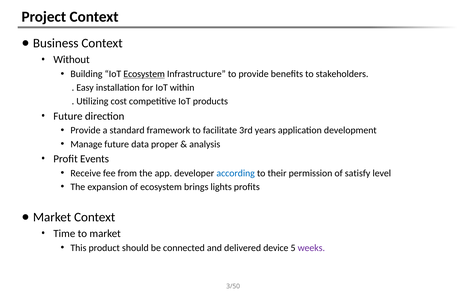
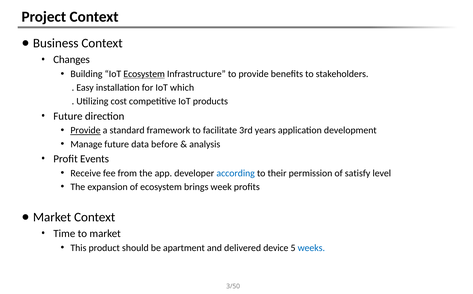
Without: Without -> Changes (72, 60)
within: within -> which (182, 88)
Provide underline: none -> present (86, 130)
proper: proper -> before (165, 144)
lights: lights -> week (221, 187)
connected: connected -> apartment (184, 247)
weeks colour: purple -> blue (311, 247)
